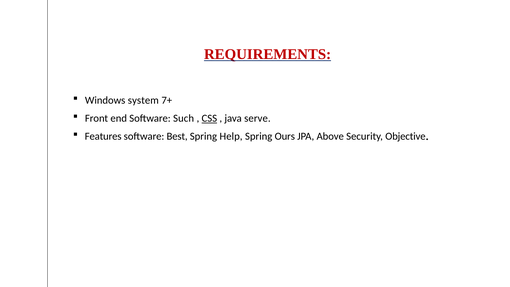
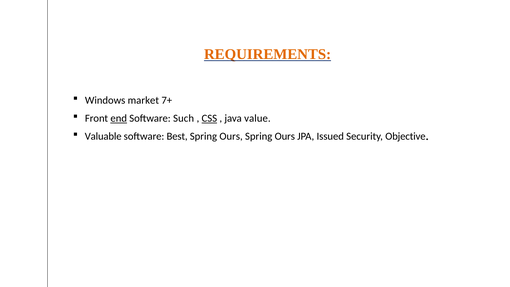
REQUIREMENTS colour: red -> orange (268, 54)
system: system -> market (143, 100)
end underline: none -> present (119, 118)
serve: serve -> value (257, 118)
Features: Features -> Valuable (103, 136)
Help: Help -> Ours (231, 136)
Above: Above -> Issued (330, 136)
